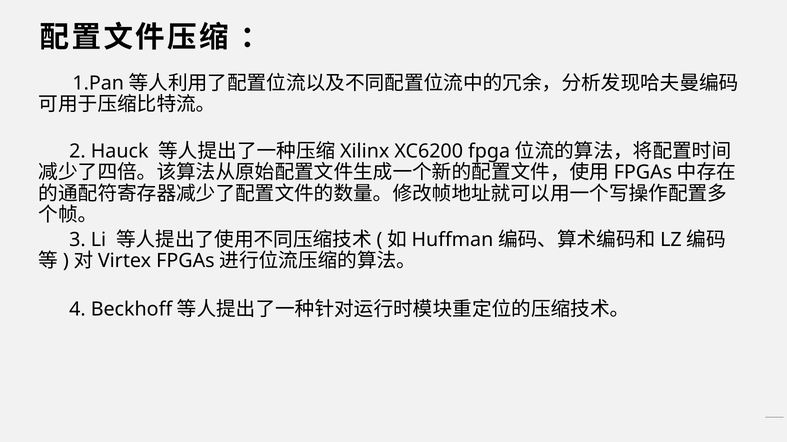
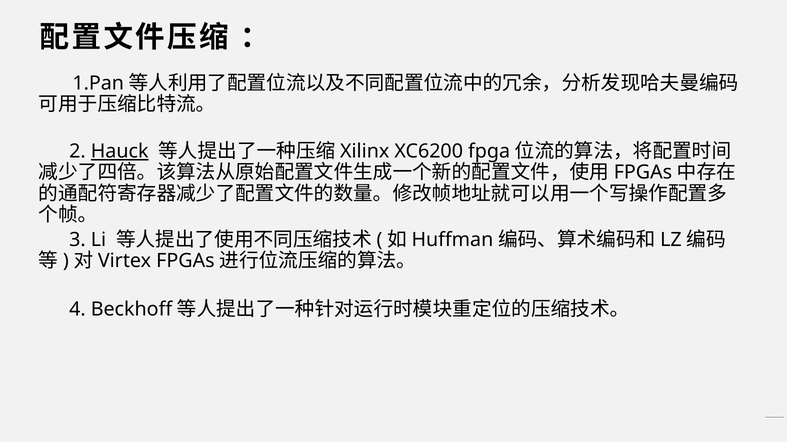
Hauck underline: none -> present (120, 151)
